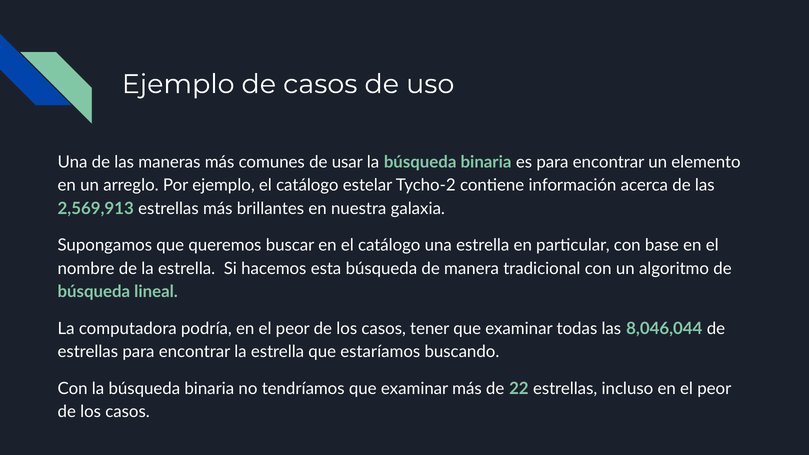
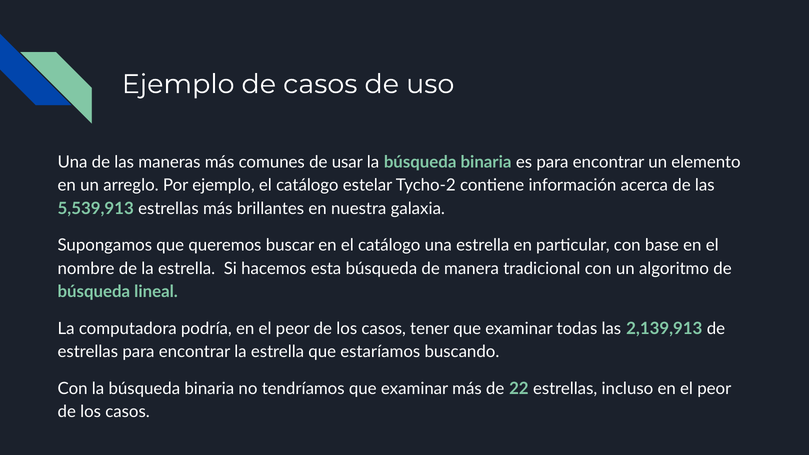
2,569,913: 2,569,913 -> 5,539,913 (96, 209)
8,046,044: 8,046,044 -> 2,139,913 (664, 329)
